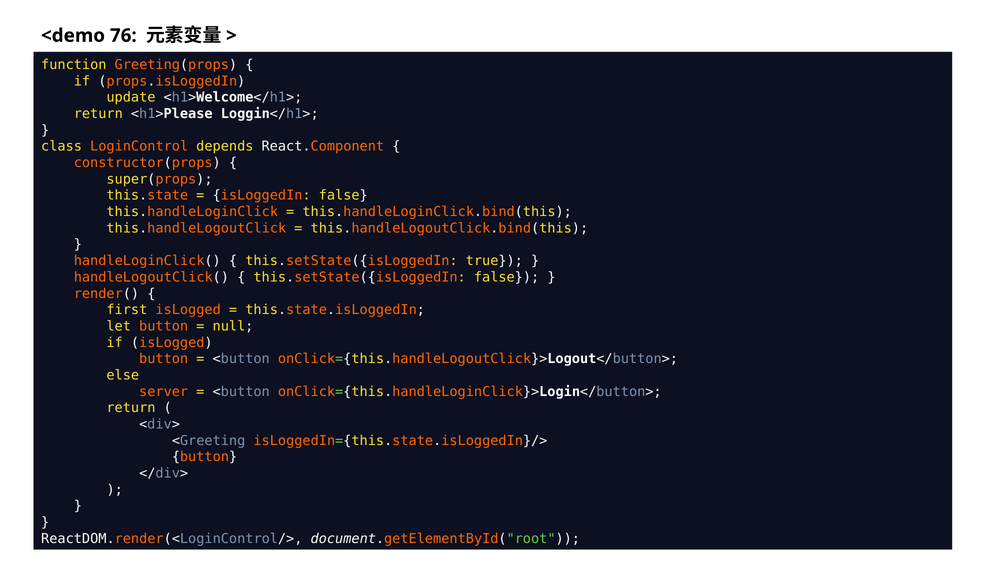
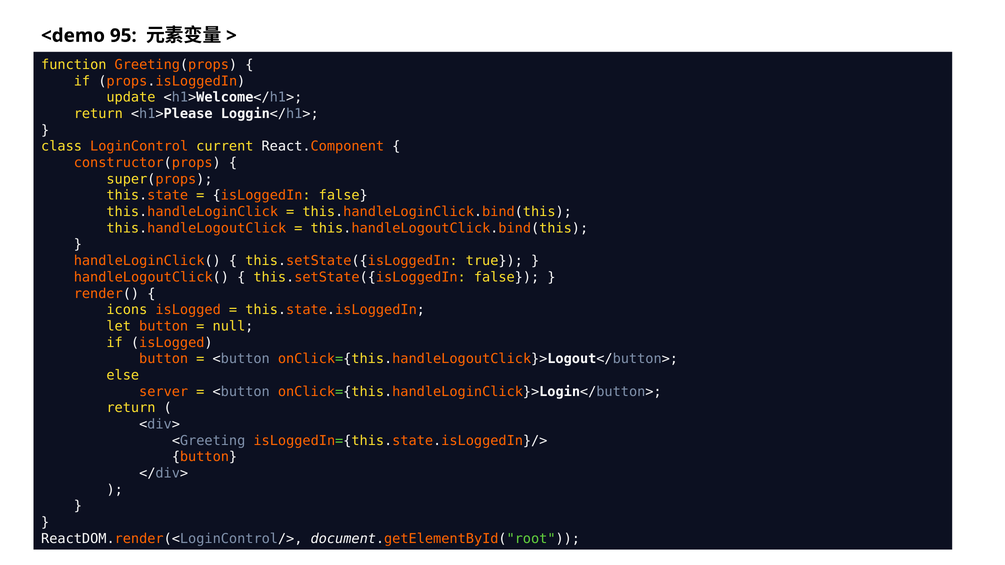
76: 76 -> 95 (123, 36)
depends: depends -> current (225, 147)
first: first -> icons (127, 310)
